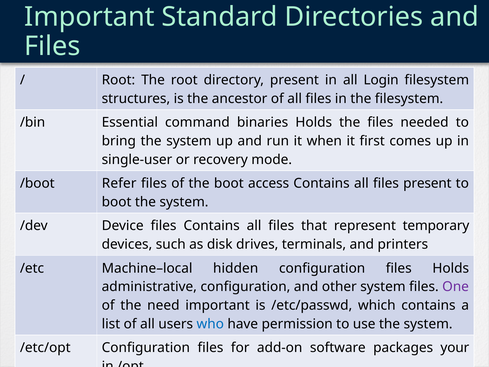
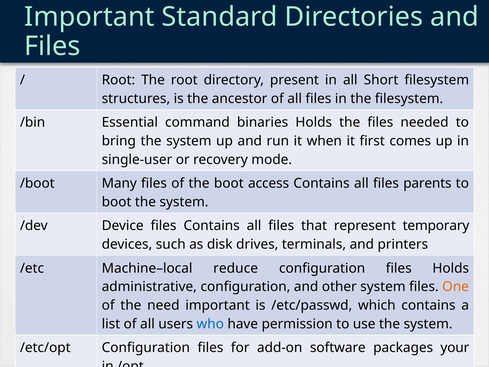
Login: Login -> Short (381, 80)
Refer: Refer -> Many (119, 183)
files present: present -> parents (427, 183)
hidden: hidden -> reduce (236, 268)
One colour: purple -> orange (456, 287)
